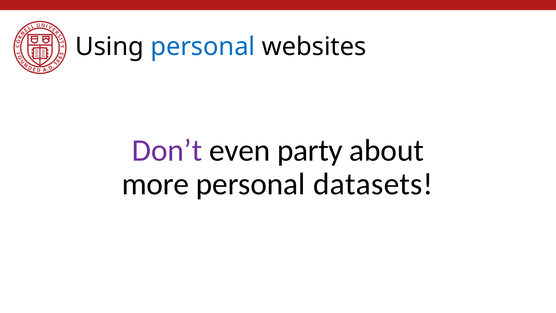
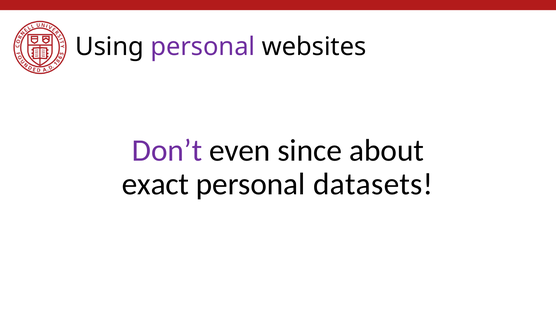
personal colour: blue -> purple (203, 47)
party: party -> since (310, 150)
more: more -> exact (155, 184)
